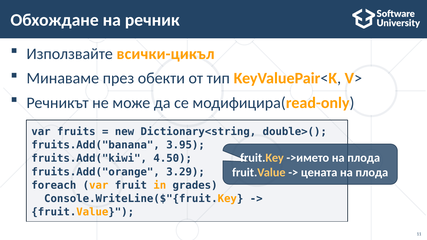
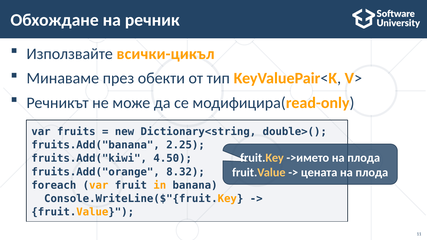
3.95: 3.95 -> 2.25 (186, 145)
3.29: 3.29 -> 8.32 (186, 172)
grades: grades -> banana (195, 185)
